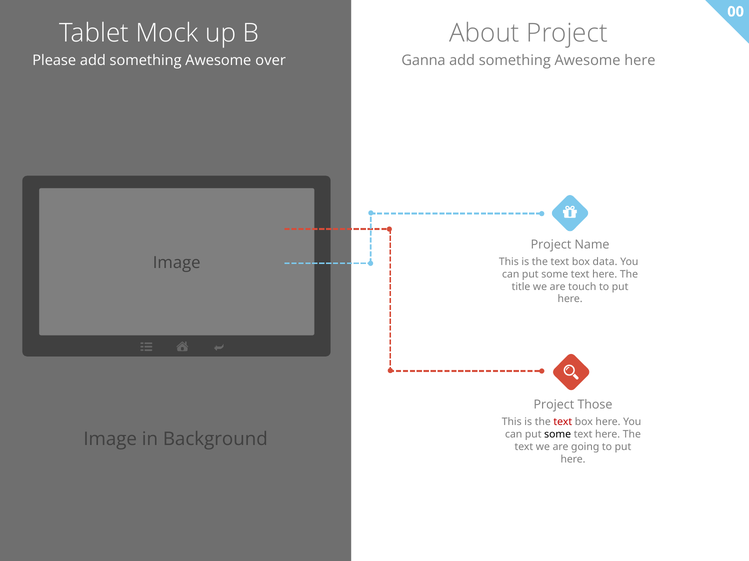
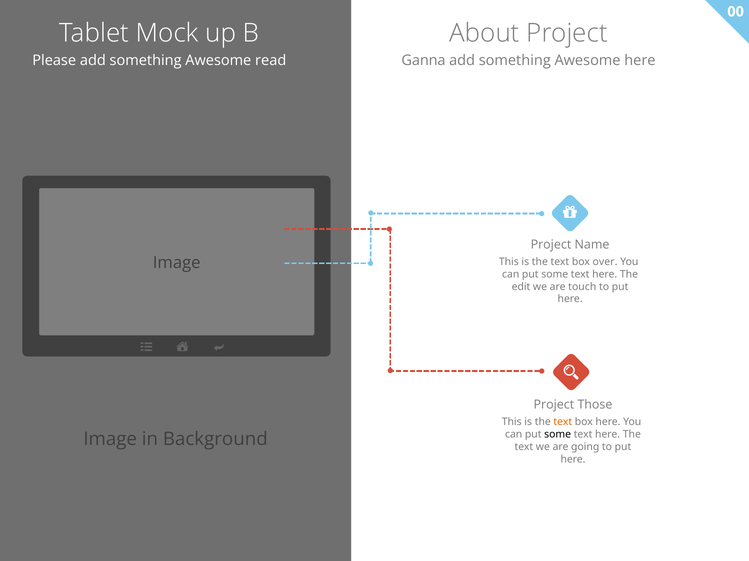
over: over -> read (271, 61)
data: data -> over (605, 262)
title: title -> edit (521, 287)
text colour: red -> orange (563, 422)
